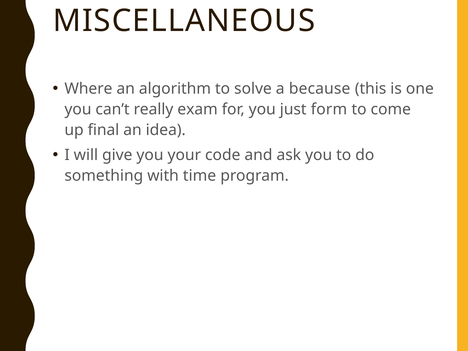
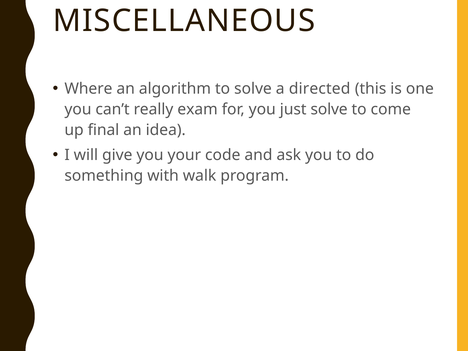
because: because -> directed (320, 89)
just form: form -> solve (329, 109)
time: time -> walk (200, 176)
